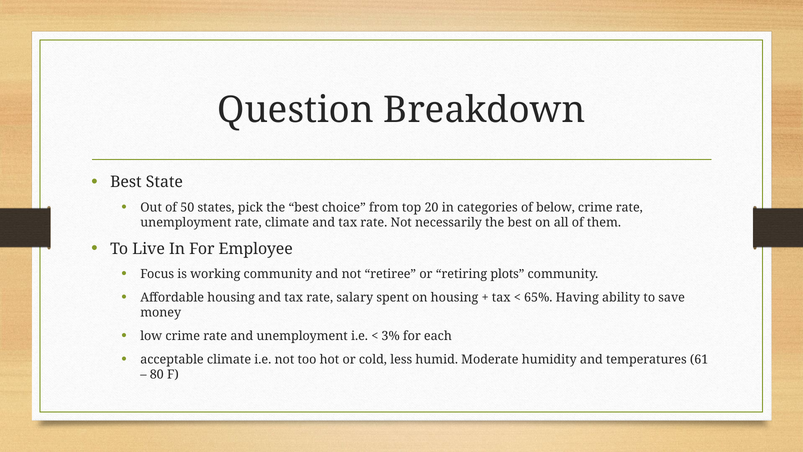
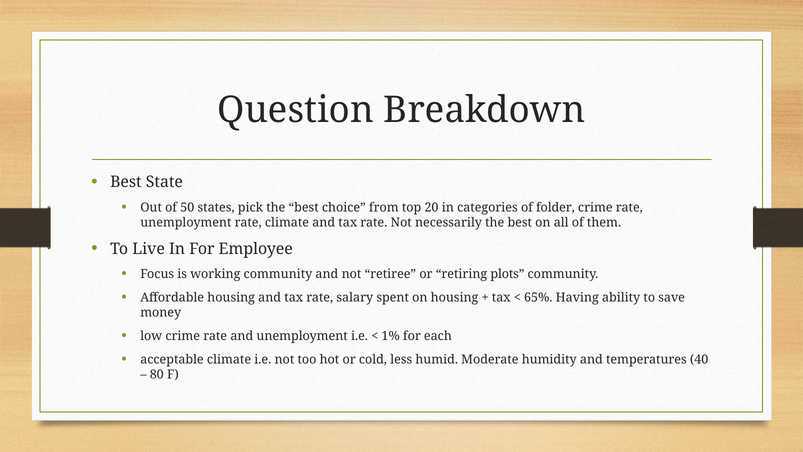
below: below -> folder (555, 207)
3%: 3% -> 1% (391, 336)
61: 61 -> 40 (699, 359)
